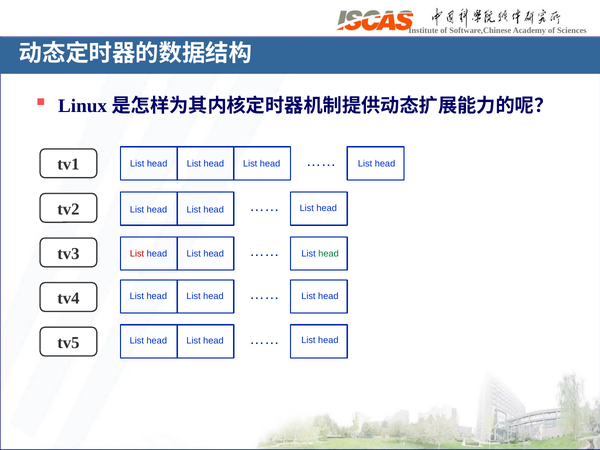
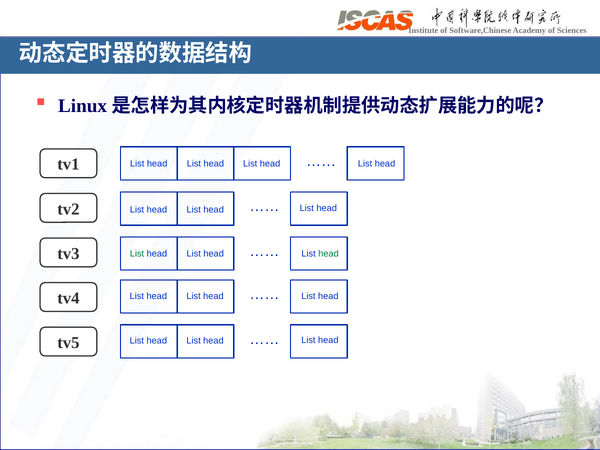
List colour: red -> green (137, 254)
